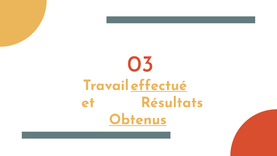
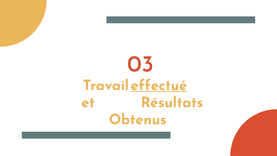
Obtenus underline: present -> none (138, 119)
